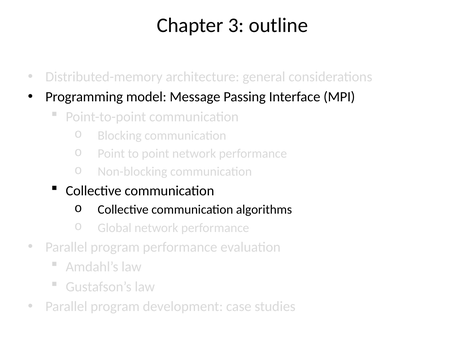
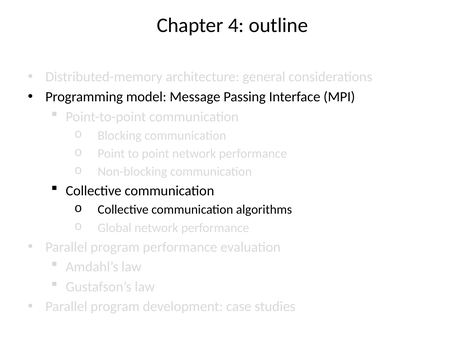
3: 3 -> 4 (236, 25)
